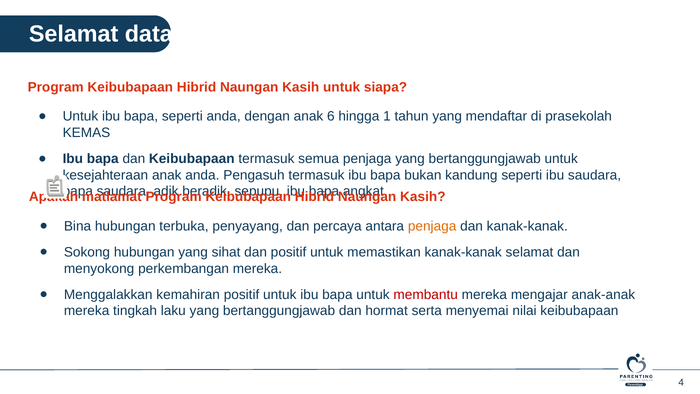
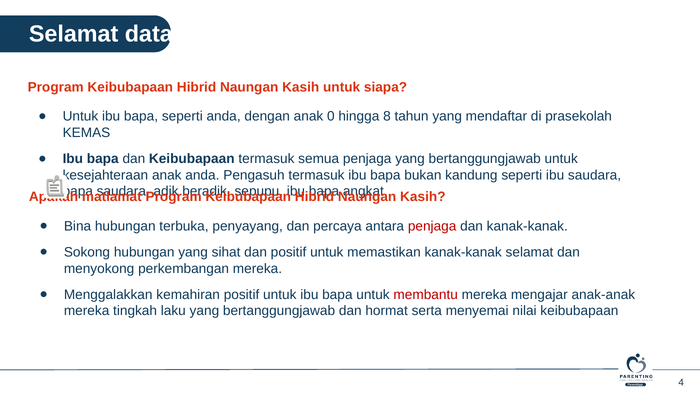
6: 6 -> 0 (331, 116)
1: 1 -> 8 (387, 116)
penjaga colour: orange -> red (432, 226)
